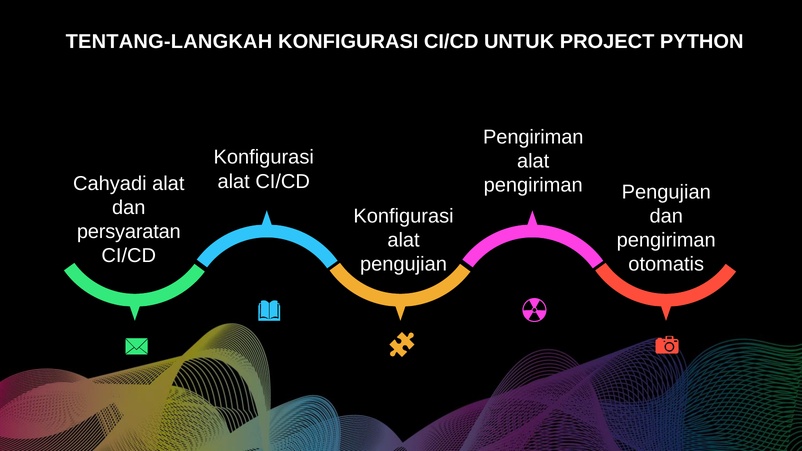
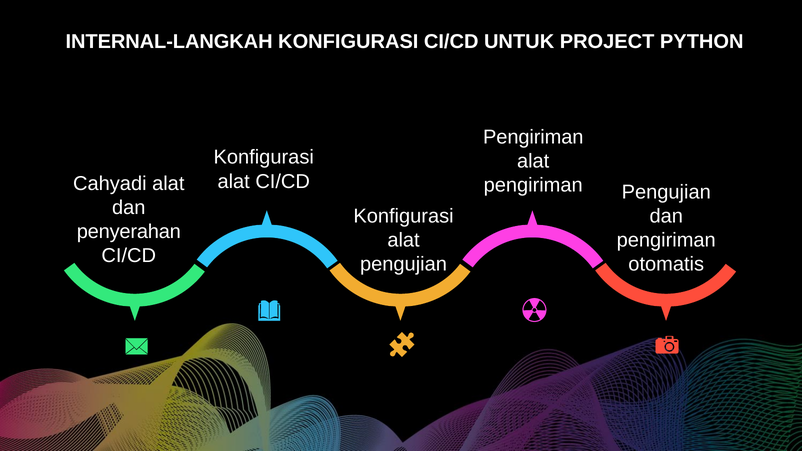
TENTANG-LANGKAH: TENTANG-LANGKAH -> INTERNAL-LANGKAH (169, 42)
persyaratan: persyaratan -> penyerahan (129, 232)
